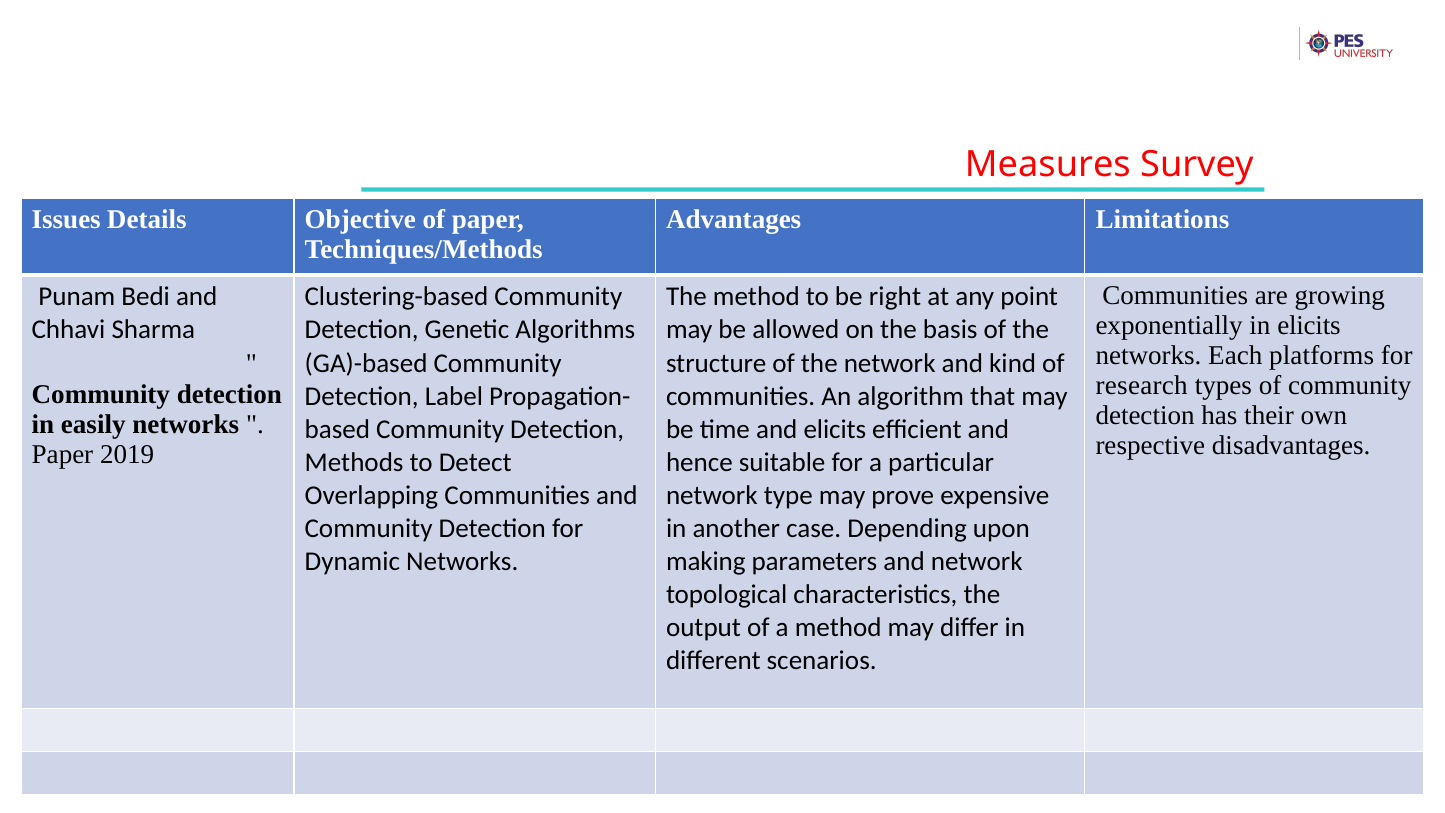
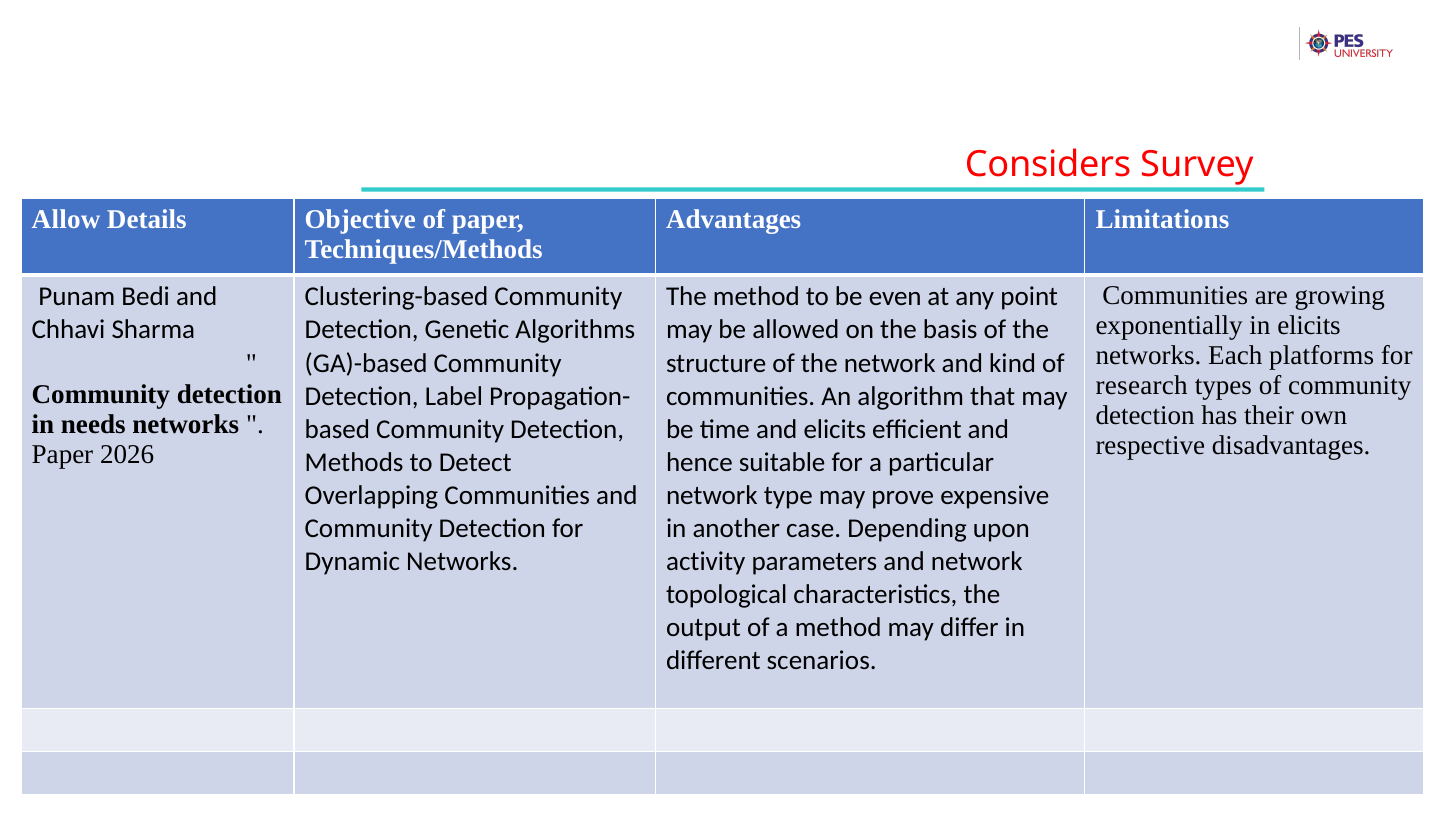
Measures: Measures -> Considers (1048, 165)
Issues: Issues -> Allow (66, 219)
right: right -> even (895, 297)
easily: easily -> needs (93, 424)
2019: 2019 -> 2026 (127, 454)
making: making -> activity (706, 561)
